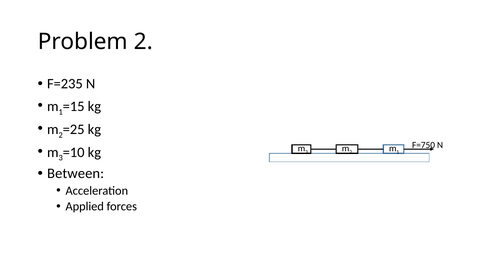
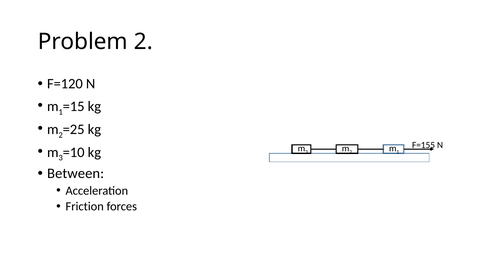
F=235: F=235 -> F=120 (65, 84)
F=750: F=750 -> F=155 (423, 145)
Applied: Applied -> Friction (85, 206)
